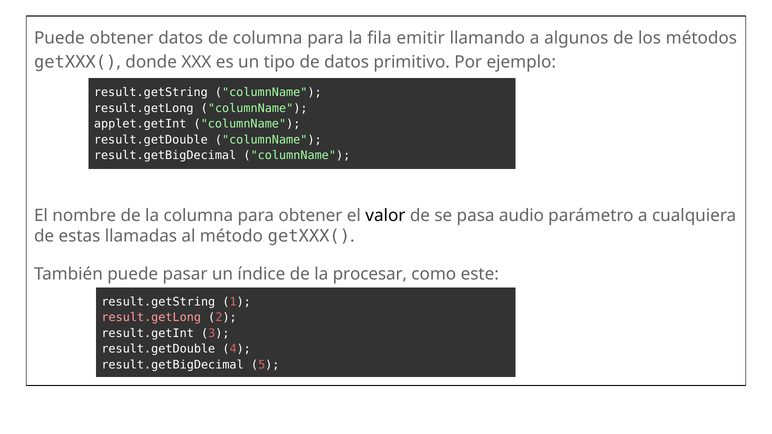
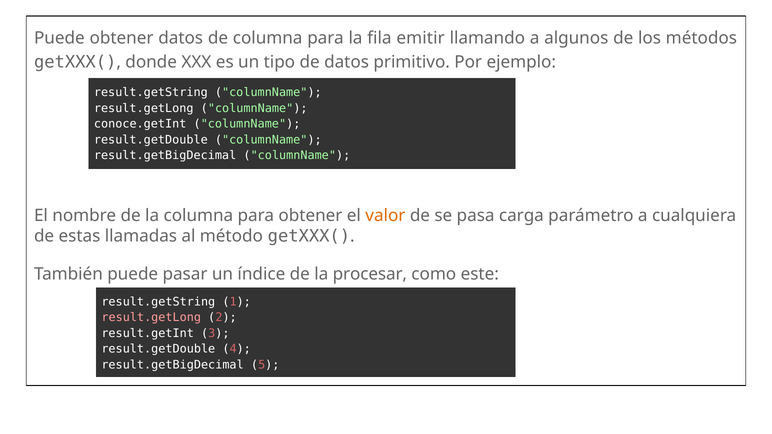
applet.getInt: applet.getInt -> conoce.getInt (140, 124)
valor colour: black -> orange (385, 216)
audio: audio -> carga (521, 216)
